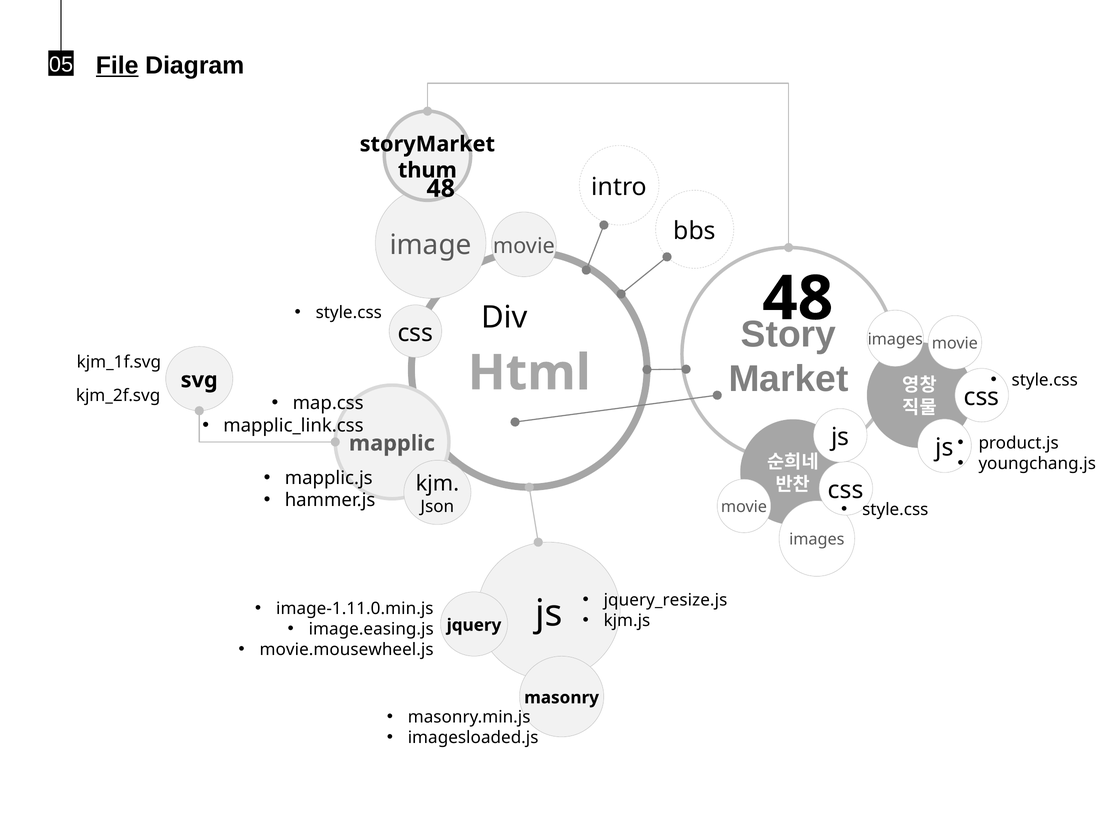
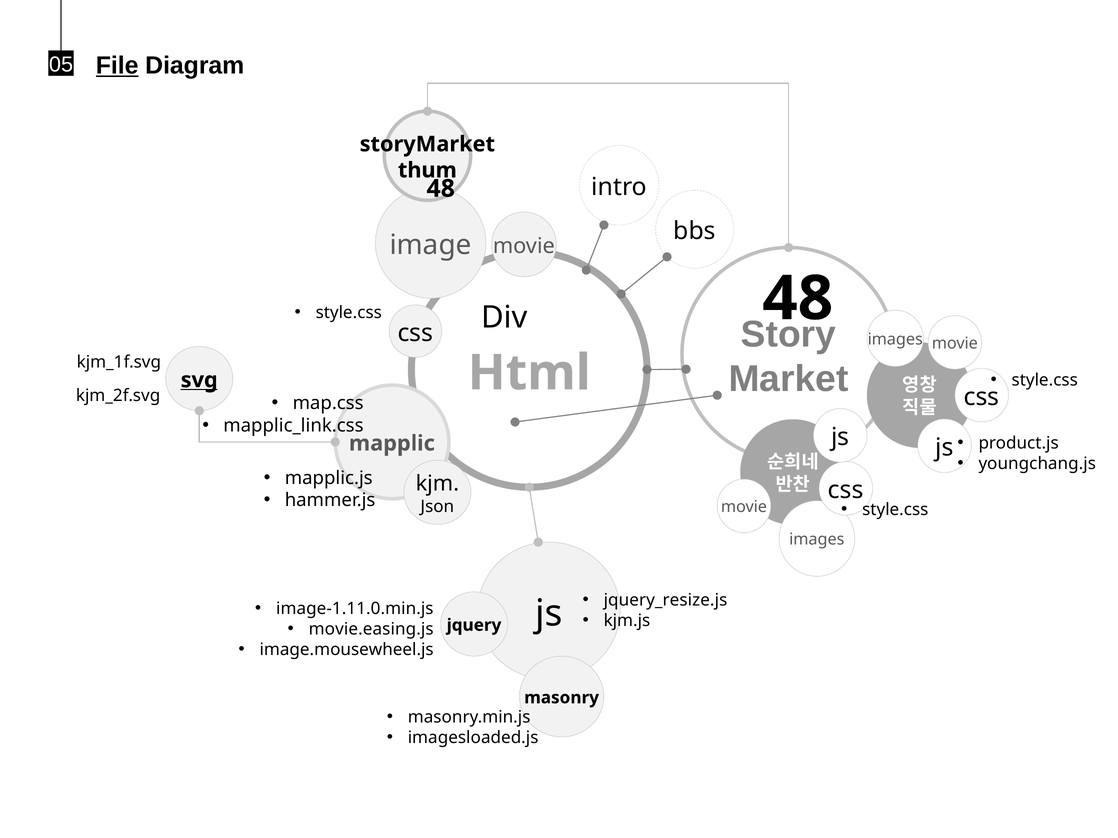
svg underline: none -> present (199, 380)
image.easing.js: image.easing.js -> movie.easing.js (371, 630)
movie.mousewheel.js: movie.mousewheel.js -> image.mousewheel.js (347, 650)
